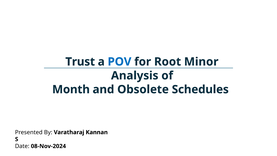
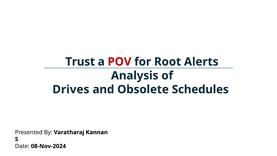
POV colour: blue -> red (120, 62)
Minor: Minor -> Alerts (201, 62)
Month: Month -> Drives (71, 89)
